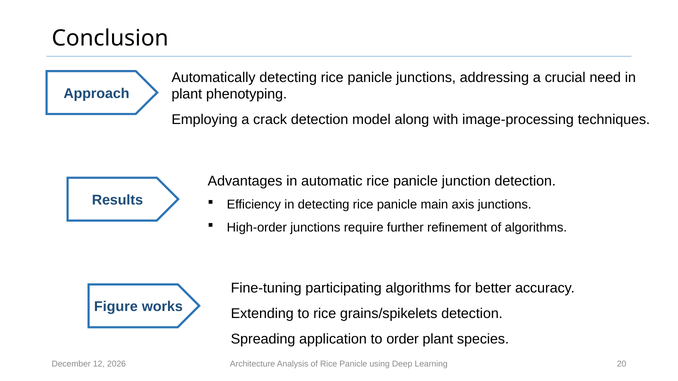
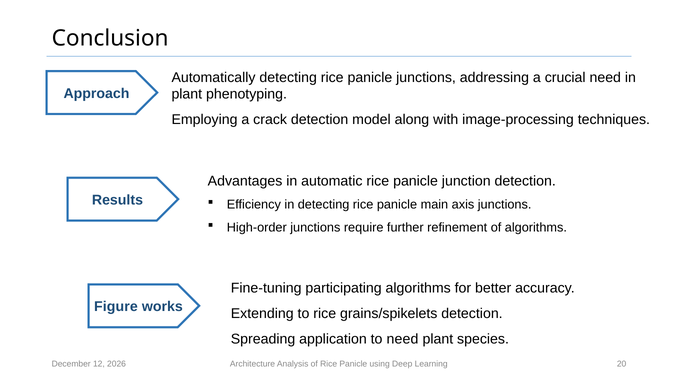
to order: order -> need (402, 339)
